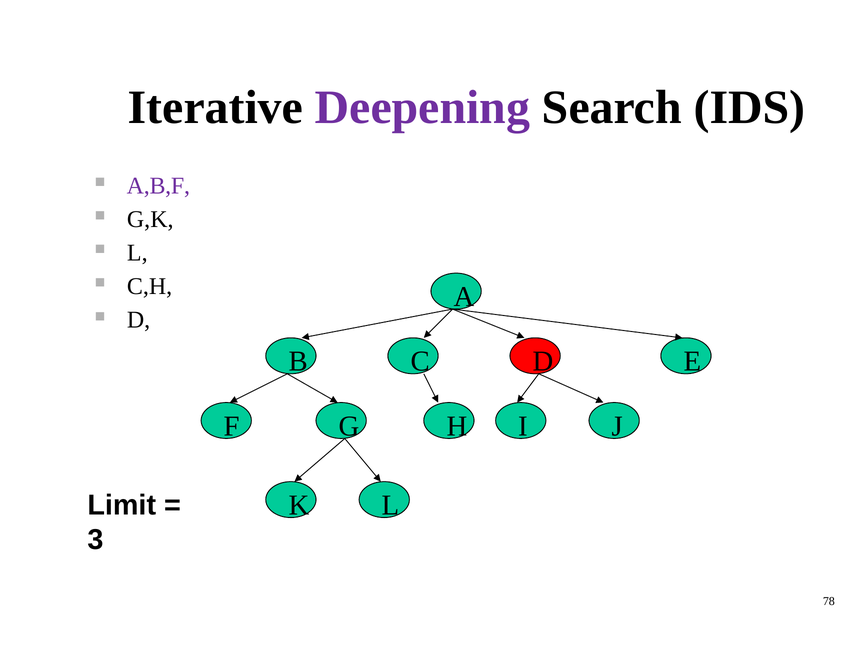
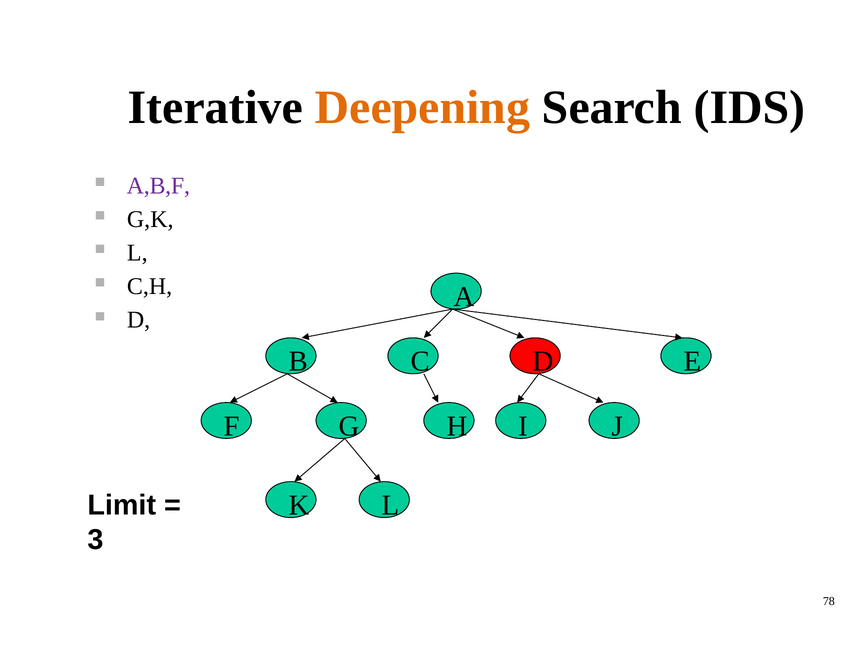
Deepening colour: purple -> orange (422, 107)
